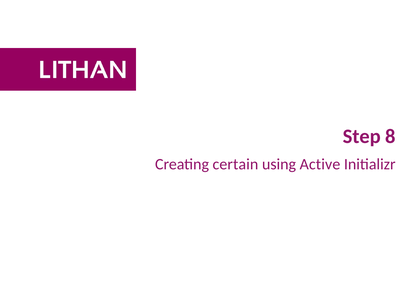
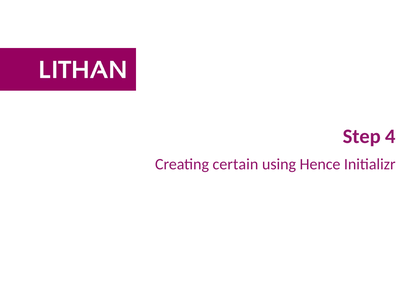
8: 8 -> 4 (390, 137)
Active: Active -> Hence (320, 164)
